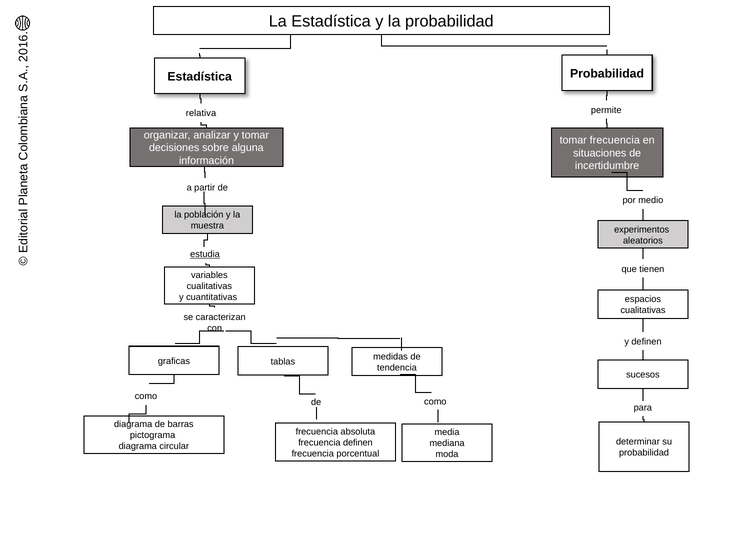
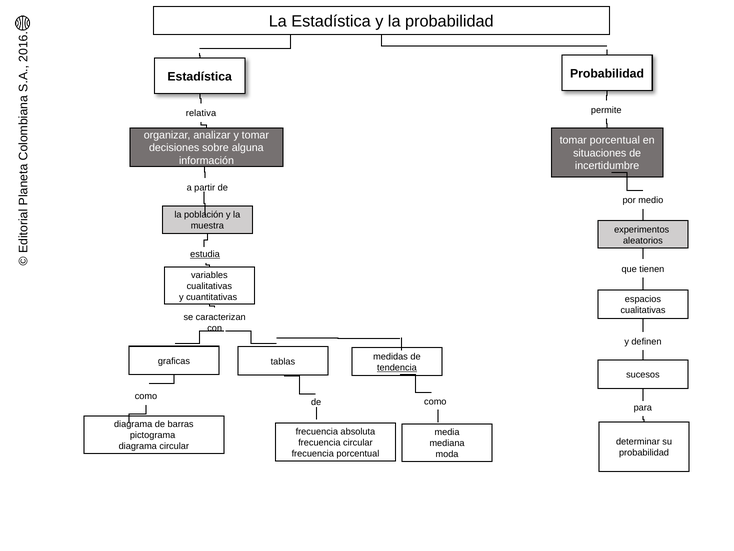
tomar frecuencia: frecuencia -> porcentual (615, 140)
tendencia underline: none -> present (397, 367)
frecuencia definen: definen -> circular (358, 442)
